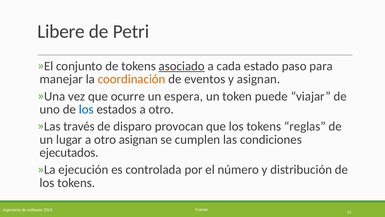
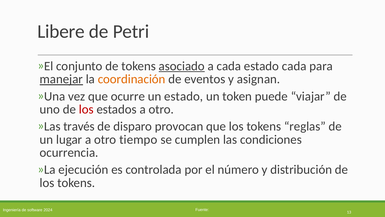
estado paso: paso -> cada (294, 66)
manejar underline: none -> present (61, 79)
un espera: espera -> estado (184, 96)
los colour: blue -> red (86, 109)
otro asignan: asignan -> tiempo (138, 139)
ejecutados: ejecutados -> ocurrencia (69, 152)
